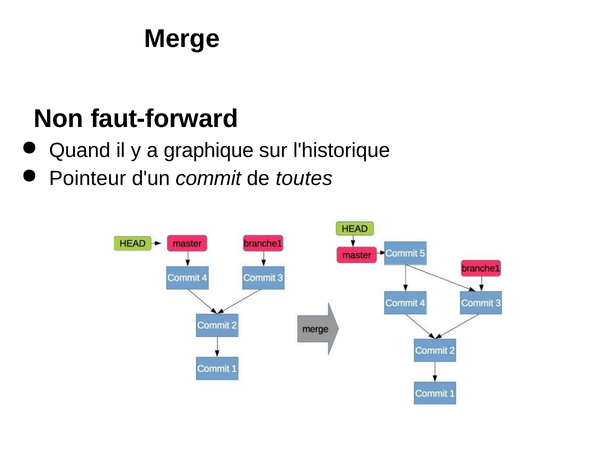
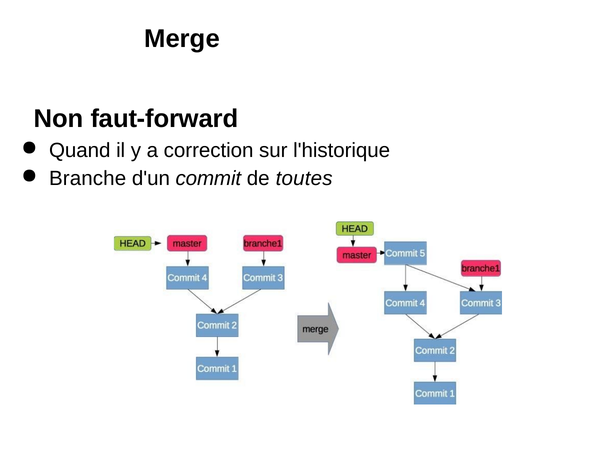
graphique: graphique -> correction (209, 150)
Pointeur: Pointeur -> Branche (88, 178)
